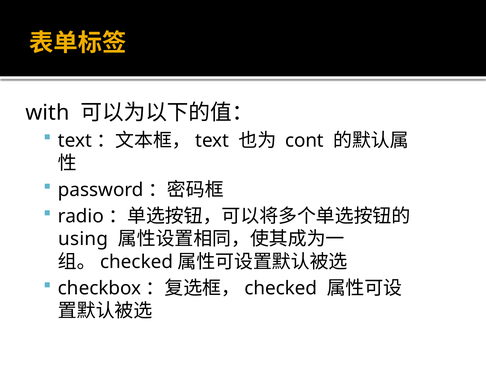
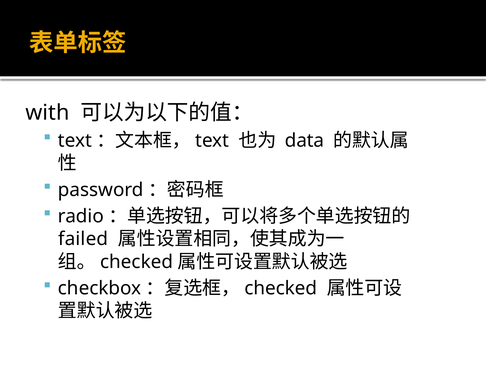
cont: cont -> data (304, 140)
using: using -> failed (83, 239)
